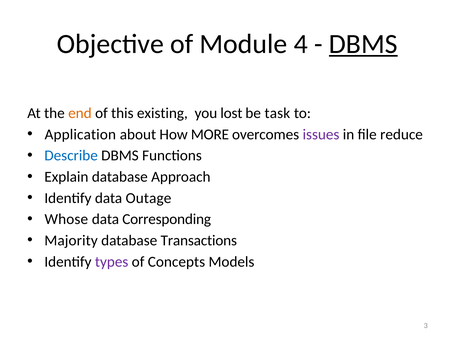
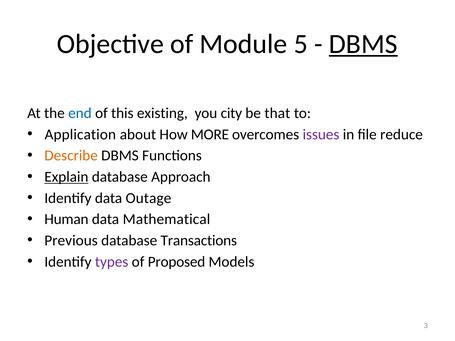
4: 4 -> 5 (301, 44)
end colour: orange -> blue (80, 113)
lost: lost -> city (231, 113)
task: task -> that (277, 113)
Describe colour: blue -> orange (71, 156)
Explain underline: none -> present (66, 177)
Whose: Whose -> Human (66, 219)
Corresponding: Corresponding -> Mathematical (167, 219)
Majority: Majority -> Previous (71, 241)
Concepts: Concepts -> Proposed (177, 262)
